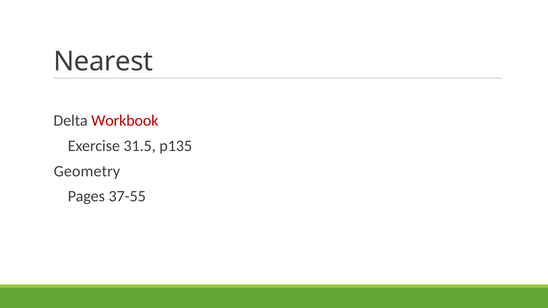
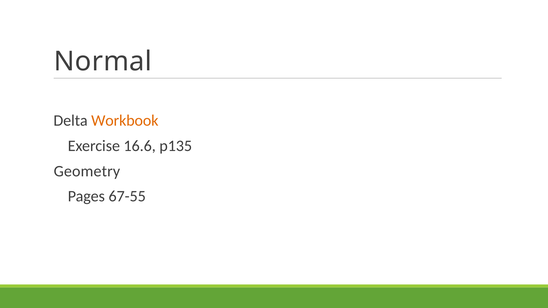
Nearest: Nearest -> Normal (103, 61)
Workbook colour: red -> orange (125, 121)
31.5: 31.5 -> 16.6 (140, 146)
37-55: 37-55 -> 67-55 (127, 197)
